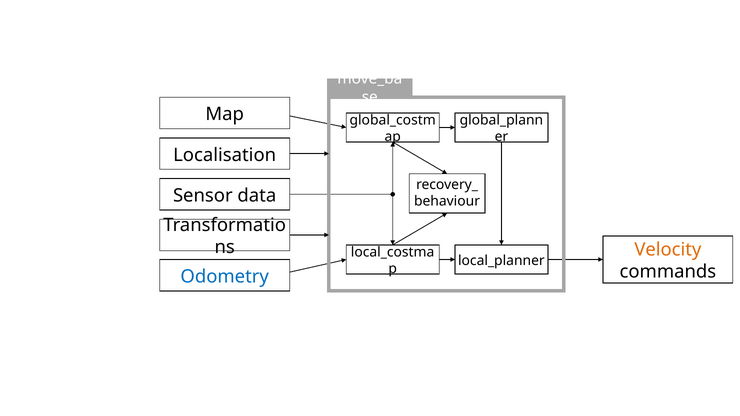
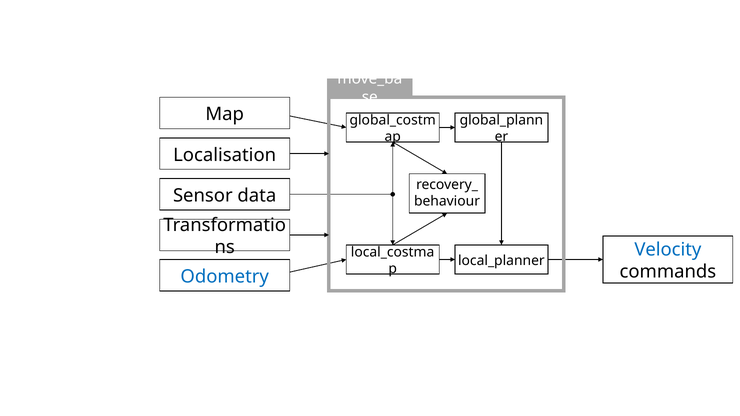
Velocity colour: orange -> blue (668, 250)
